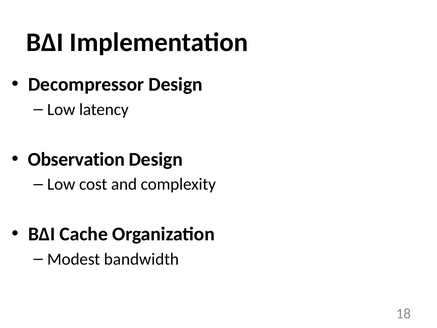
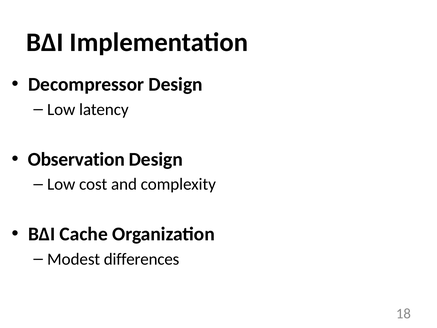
bandwidth: bandwidth -> differences (142, 259)
